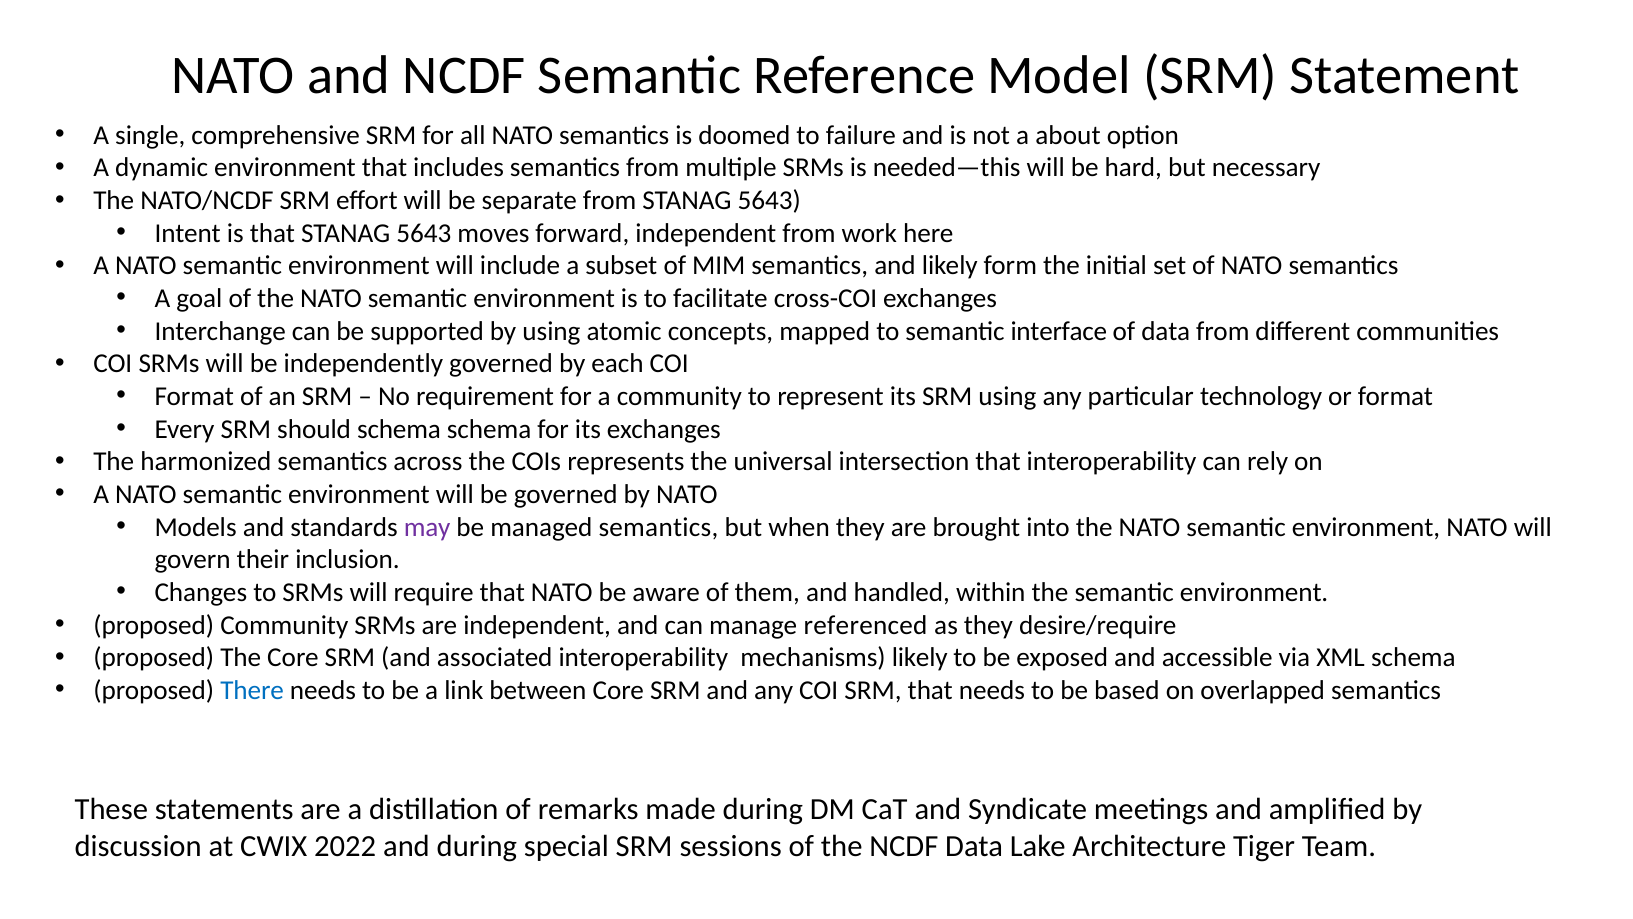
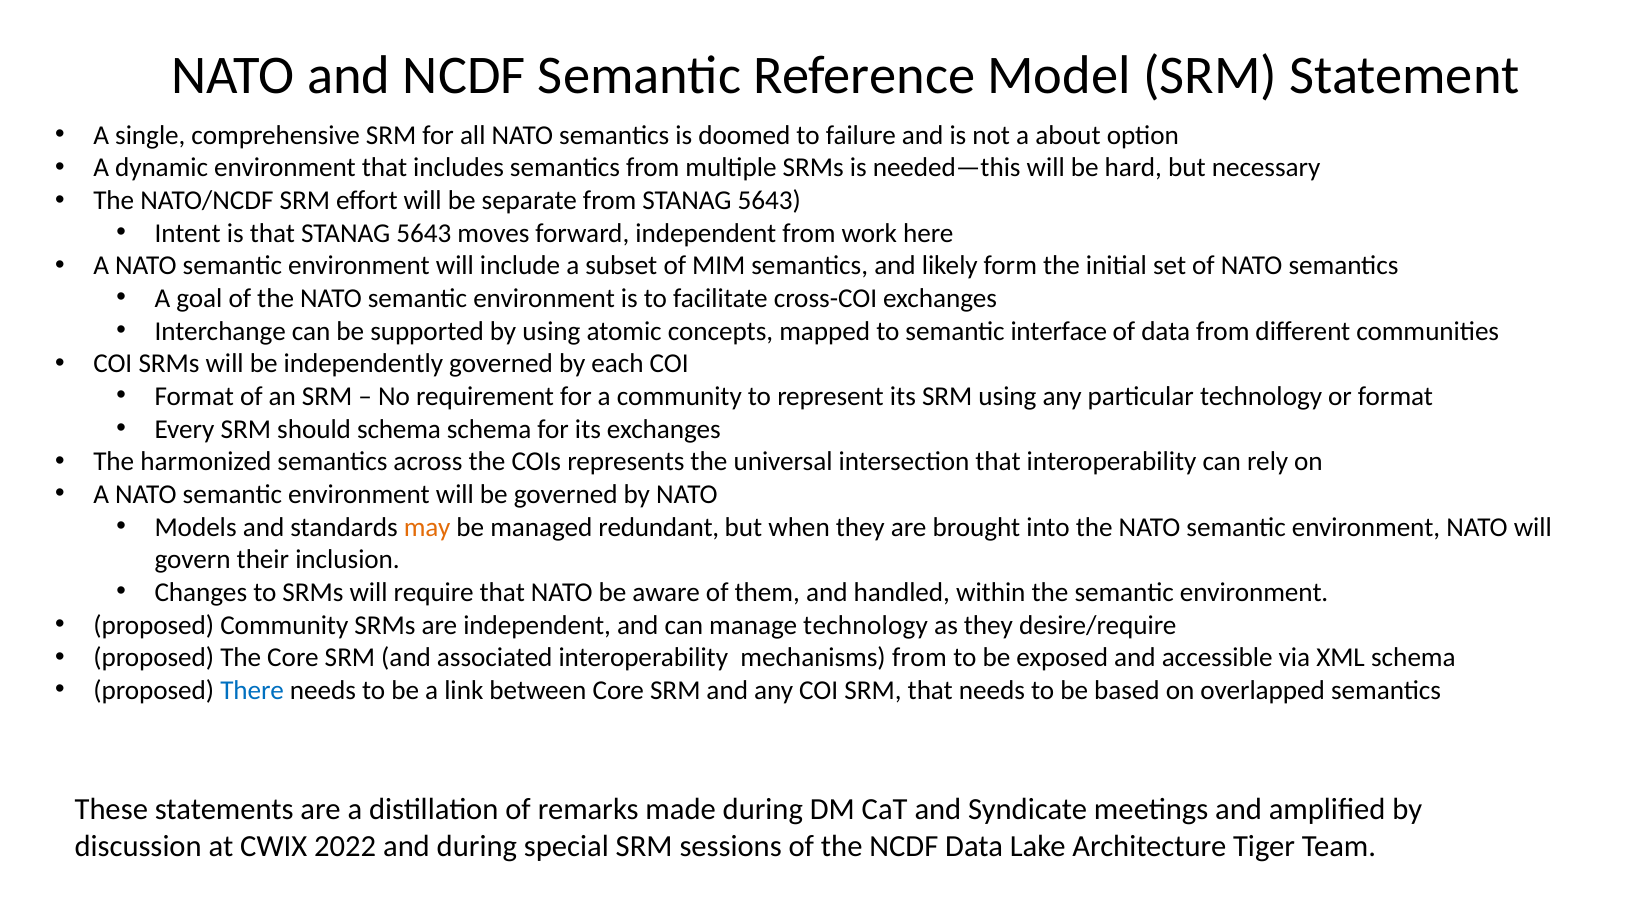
may colour: purple -> orange (427, 527)
managed semantics: semantics -> redundant (659, 527)
manage referenced: referenced -> technology (866, 625)
mechanisms likely: likely -> from (919, 658)
